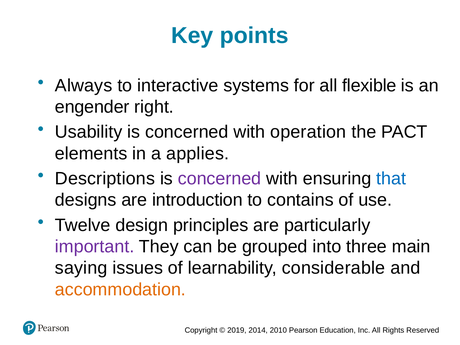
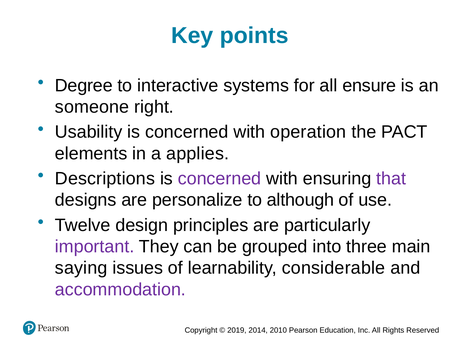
Always: Always -> Degree (84, 85)
flexible: flexible -> ensure (369, 85)
engender: engender -> someone (92, 107)
that colour: blue -> purple (391, 179)
introduction: introduction -> personalize (197, 200)
contains: contains -> although (301, 200)
accommodation colour: orange -> purple (120, 290)
